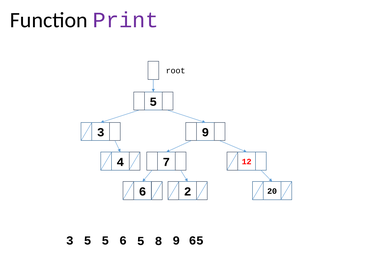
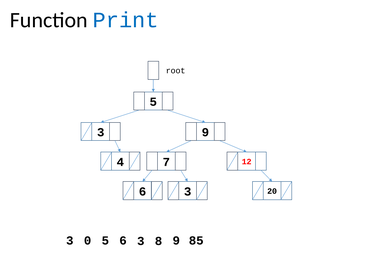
Print colour: purple -> blue (126, 20)
2: 2 -> 3 (188, 191)
3 5: 5 -> 0 (88, 241)
5 6 5: 5 -> 3 (141, 241)
65: 65 -> 85 (196, 241)
